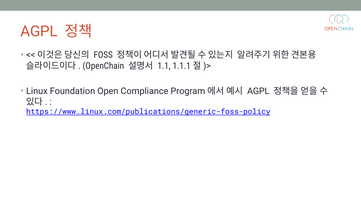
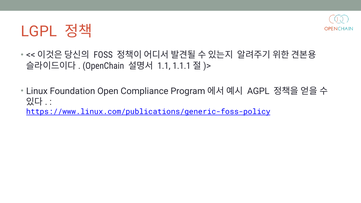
AGPL: AGPL -> LGPL (39, 32)
